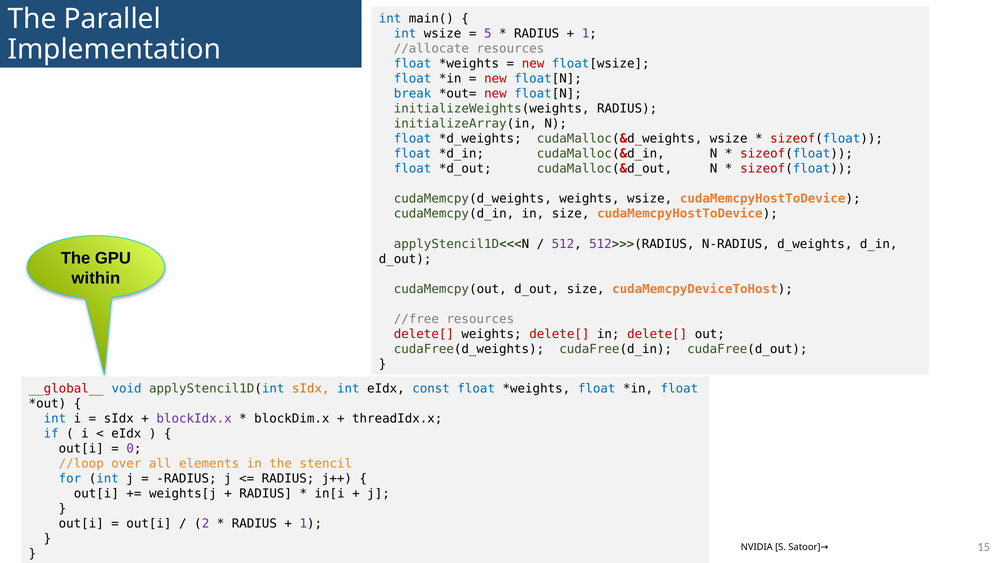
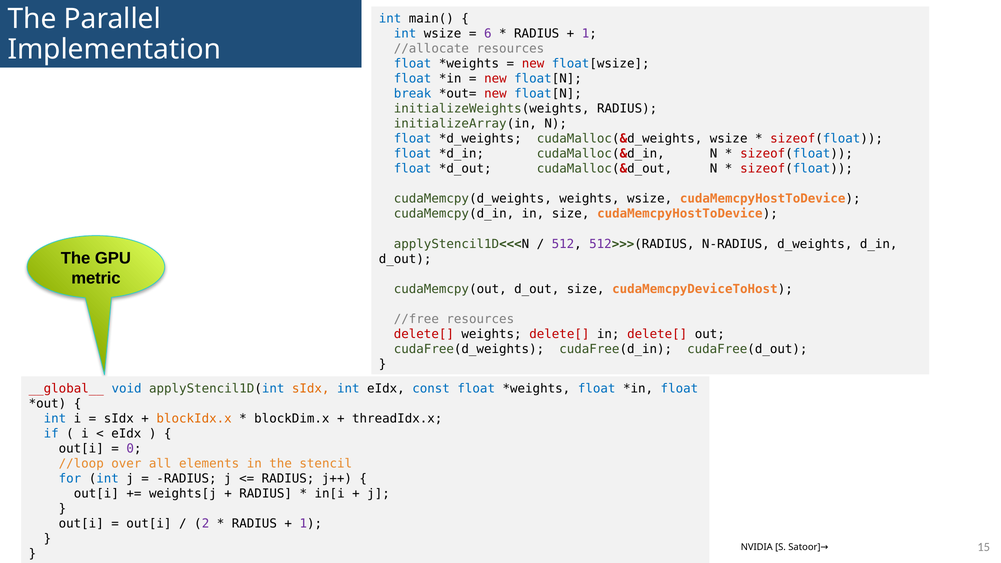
5: 5 -> 6 (488, 34)
within: within -> metric (96, 278)
blockIdx.x colour: purple -> orange (194, 419)
